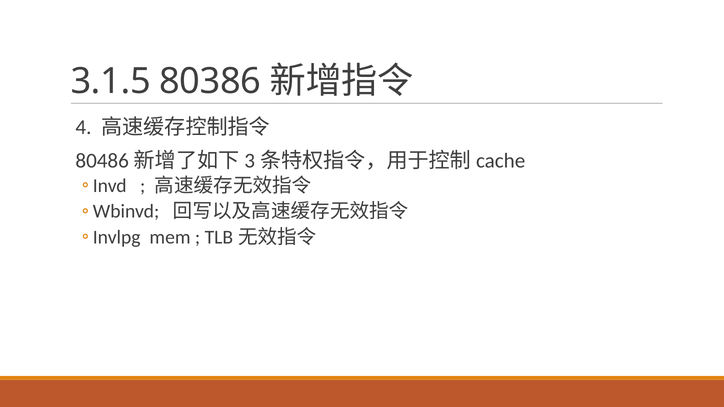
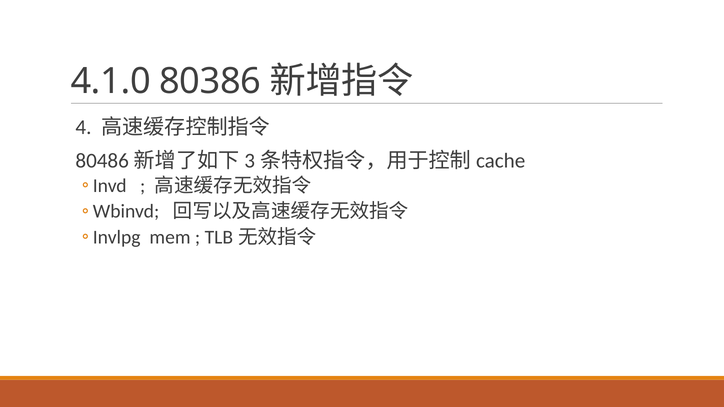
3.1.5: 3.1.5 -> 4.1.0 (111, 81)
